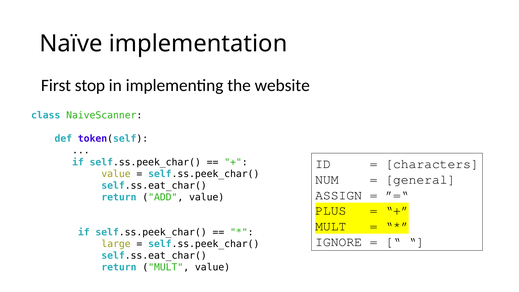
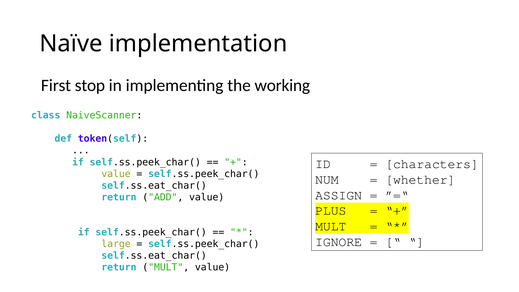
website: website -> working (282, 85)
general: general -> whether (420, 179)
